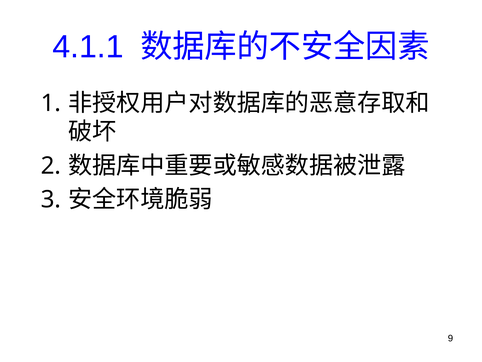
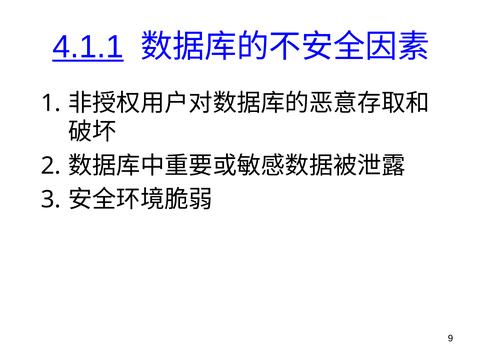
4.1.1 underline: none -> present (88, 47)
